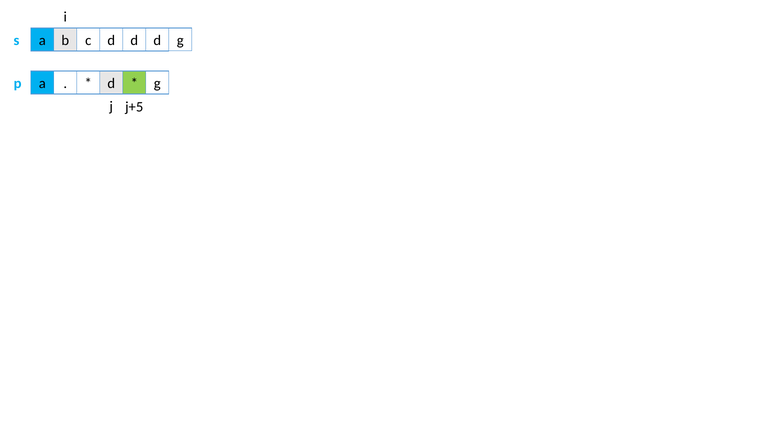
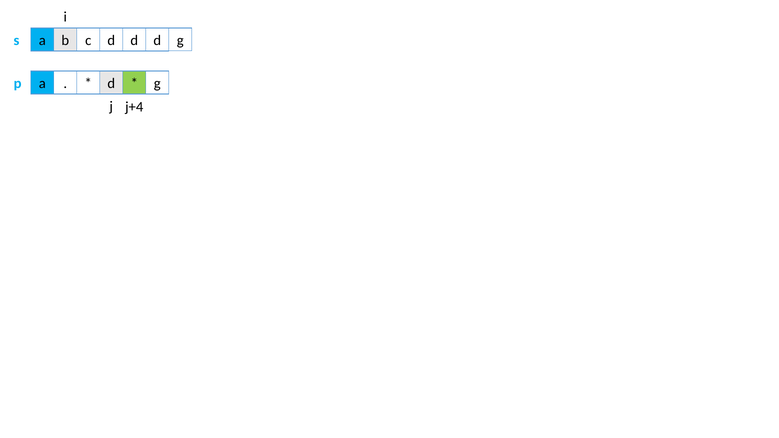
j+5: j+5 -> j+4 (134, 107)
